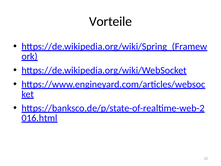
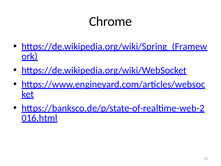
Vorteile: Vorteile -> Chrome (111, 21)
